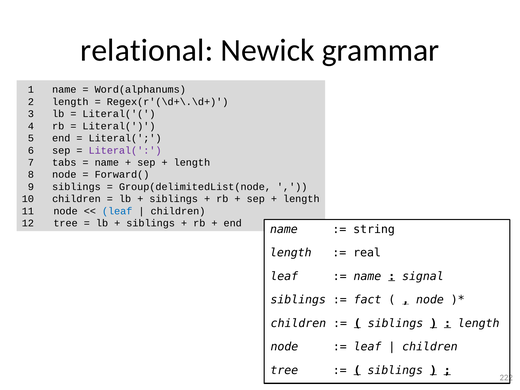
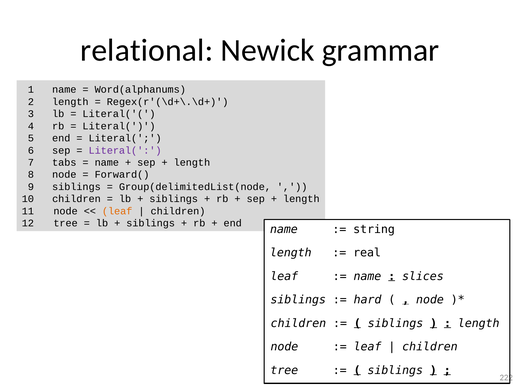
leaf colour: blue -> orange (117, 211)
signal: signal -> slices (423, 276)
fact: fact -> hard (368, 300)
